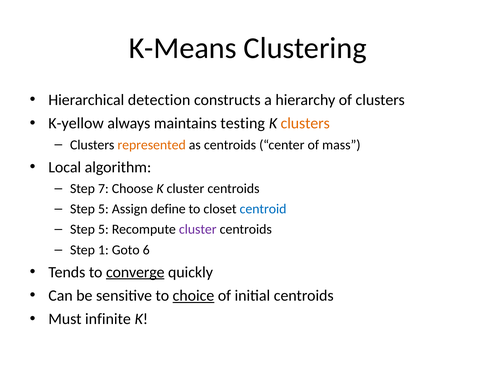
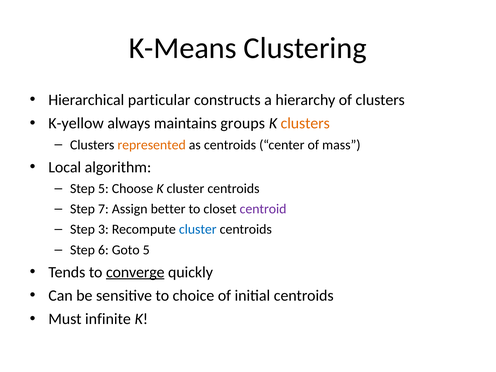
detection: detection -> particular (159, 100)
testing: testing -> groups (243, 123)
Step 7: 7 -> 5 (103, 189)
5: 5 -> 7 (103, 209)
define: define -> better (168, 209)
centroid colour: blue -> purple (263, 209)
5: 5 -> 3 (103, 229)
cluster colour: purple -> blue (198, 229)
1: 1 -> 6 (103, 250)
Goto 6: 6 -> 5 (146, 250)
choice underline: present -> none (193, 296)
